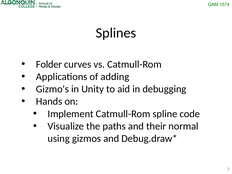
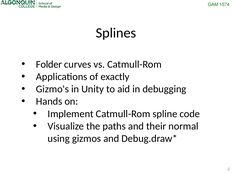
adding: adding -> exactly (115, 77)
